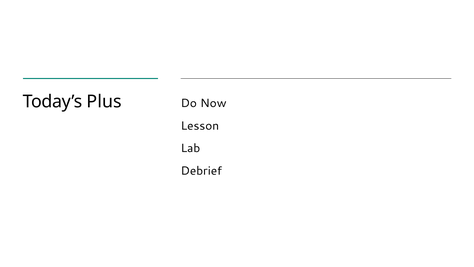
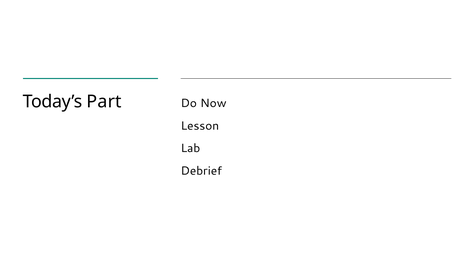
Plus: Plus -> Part (104, 102)
